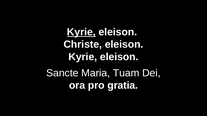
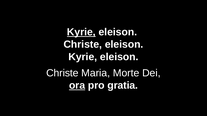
Sancte: Sancte -> Christe (62, 73)
Tuam: Tuam -> Morte (126, 73)
ora underline: none -> present (77, 86)
